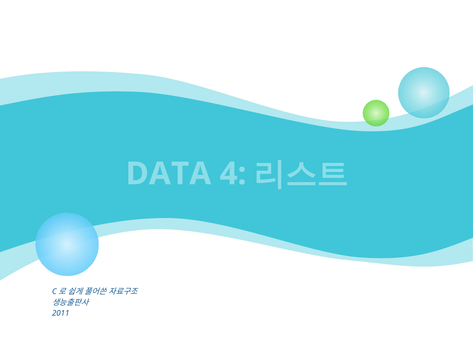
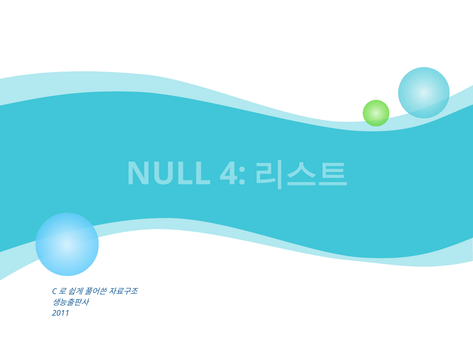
DATA: DATA -> NULL (168, 174)
